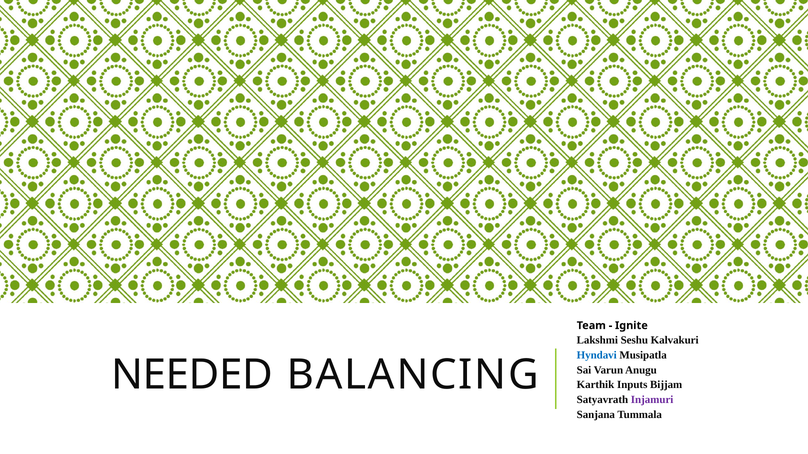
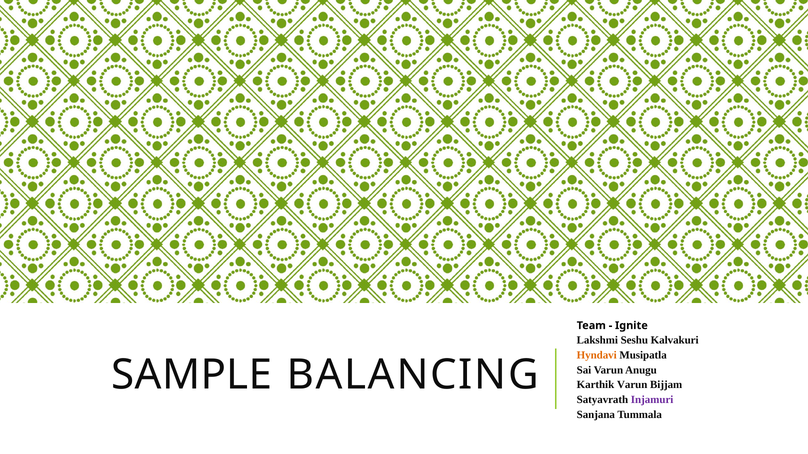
Hyndavi colour: blue -> orange (597, 356)
NEEDED: NEEDED -> SAMPLE (192, 375)
Karthik Inputs: Inputs -> Varun (632, 385)
